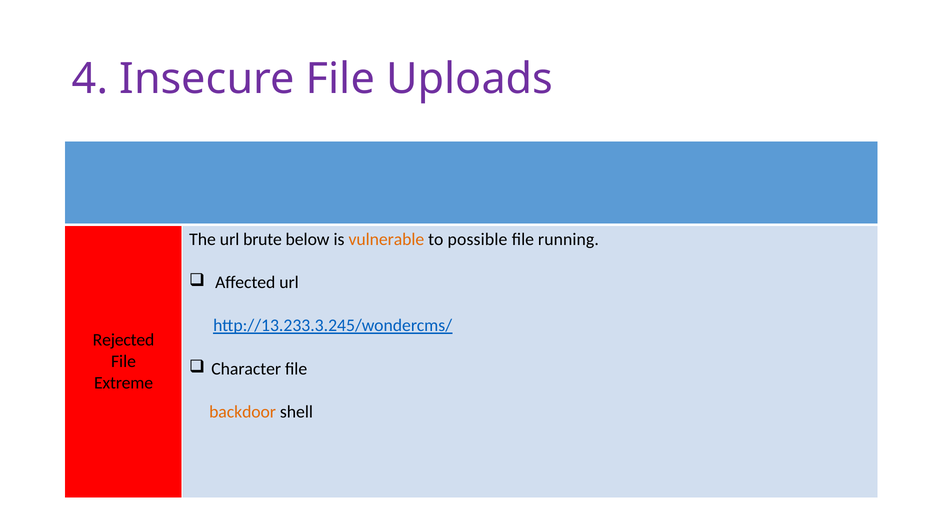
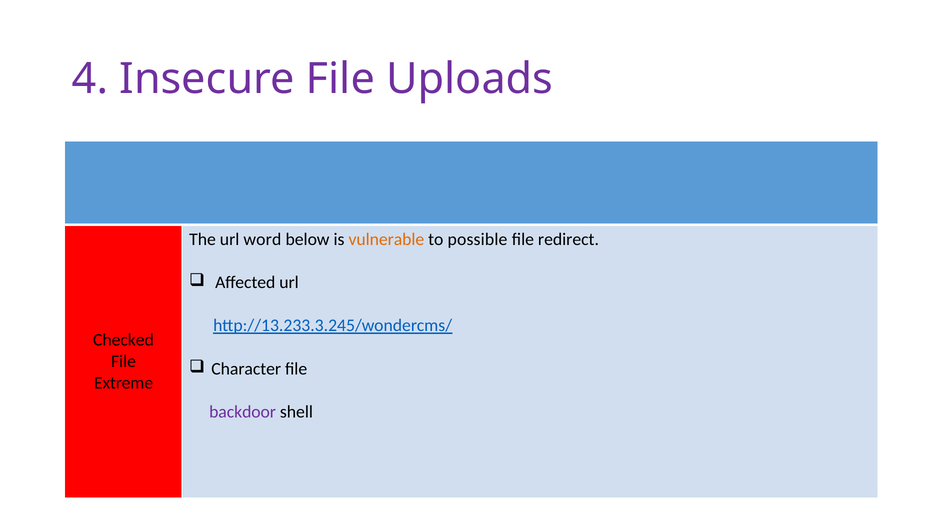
brute: brute -> word (262, 240)
running: running -> redirect (568, 240)
Rejected: Rejected -> Checked (123, 340)
backdoor colour: orange -> purple (243, 412)
